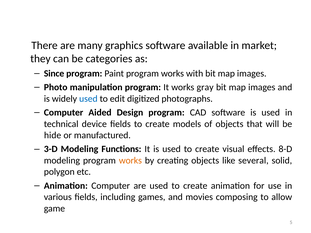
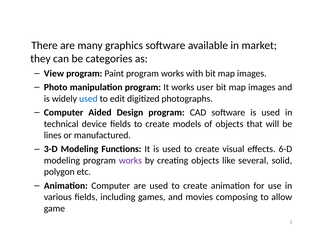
Since: Since -> View (54, 74)
gray: gray -> user (205, 87)
hide: hide -> lines (53, 135)
8-D: 8-D -> 6-D (285, 149)
works colour: orange -> purple (130, 161)
